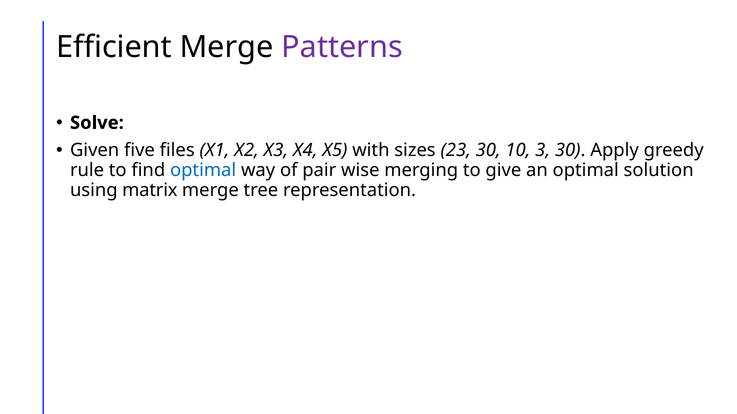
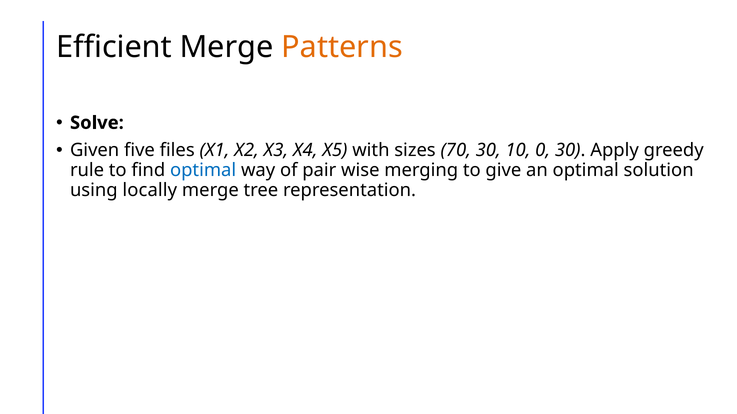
Patterns colour: purple -> orange (342, 47)
23: 23 -> 70 (456, 151)
3: 3 -> 0 (543, 151)
matrix: matrix -> locally (150, 190)
